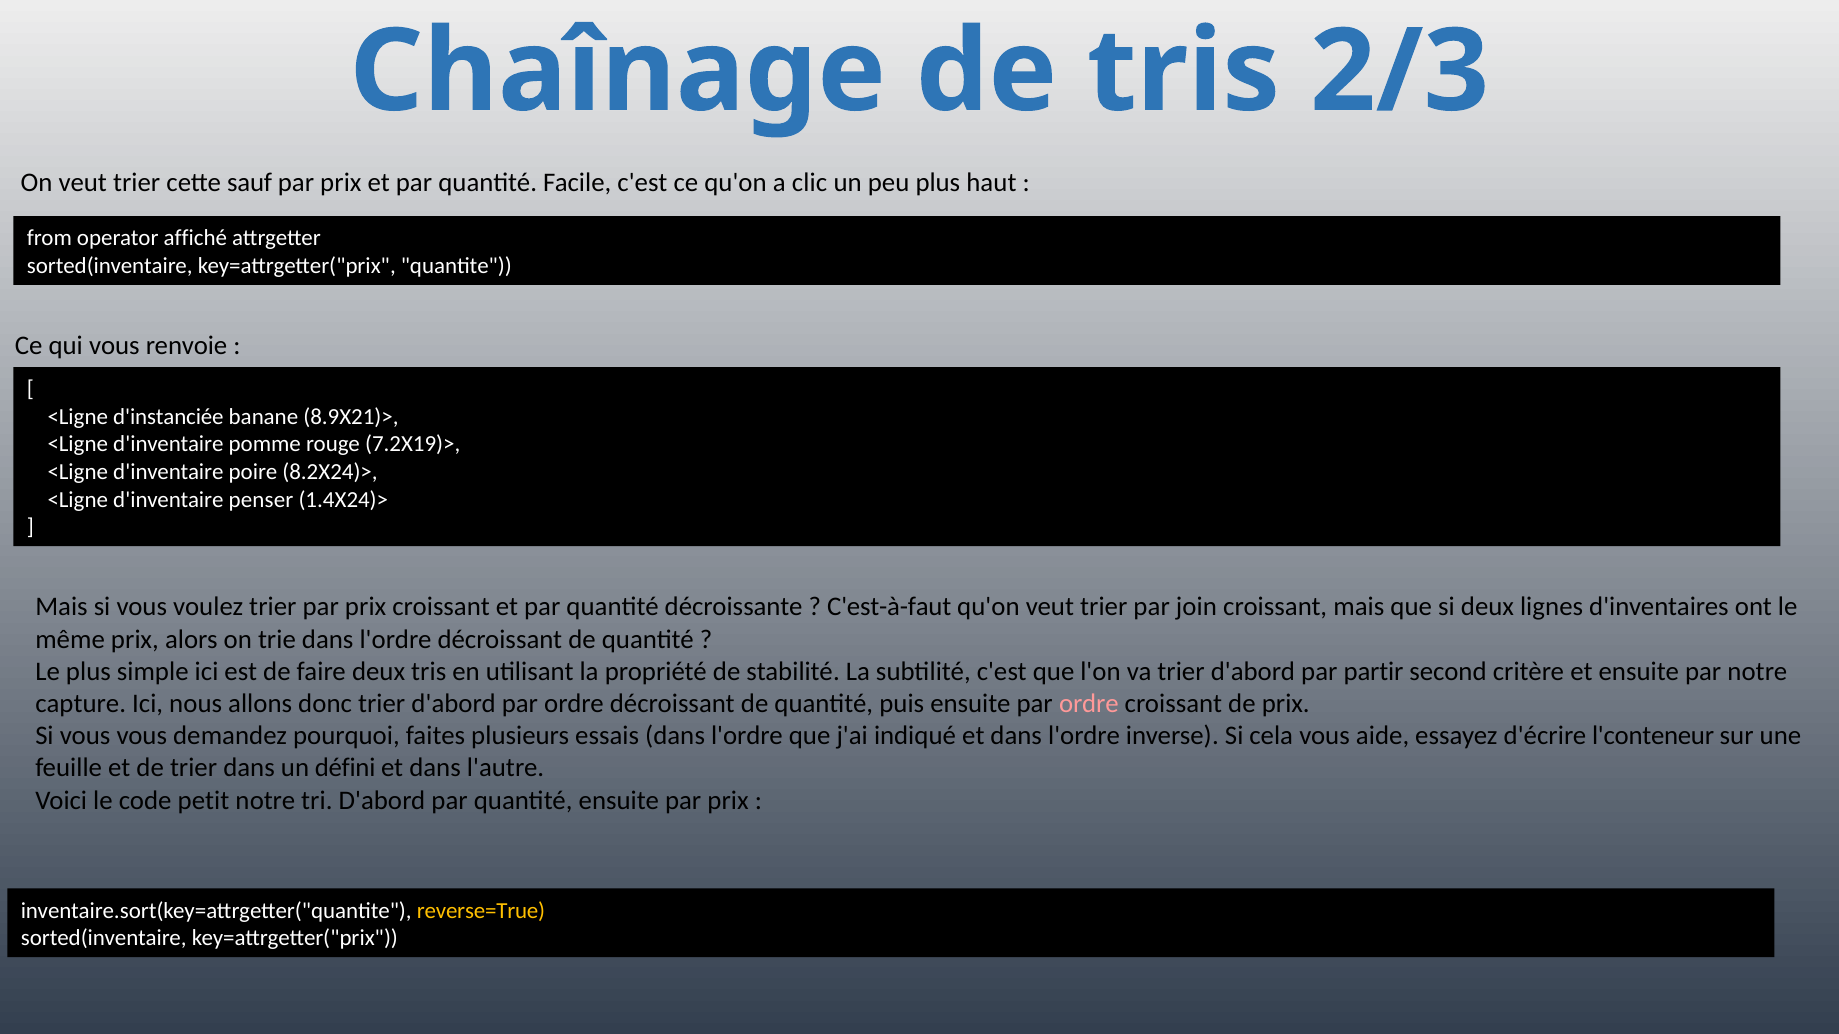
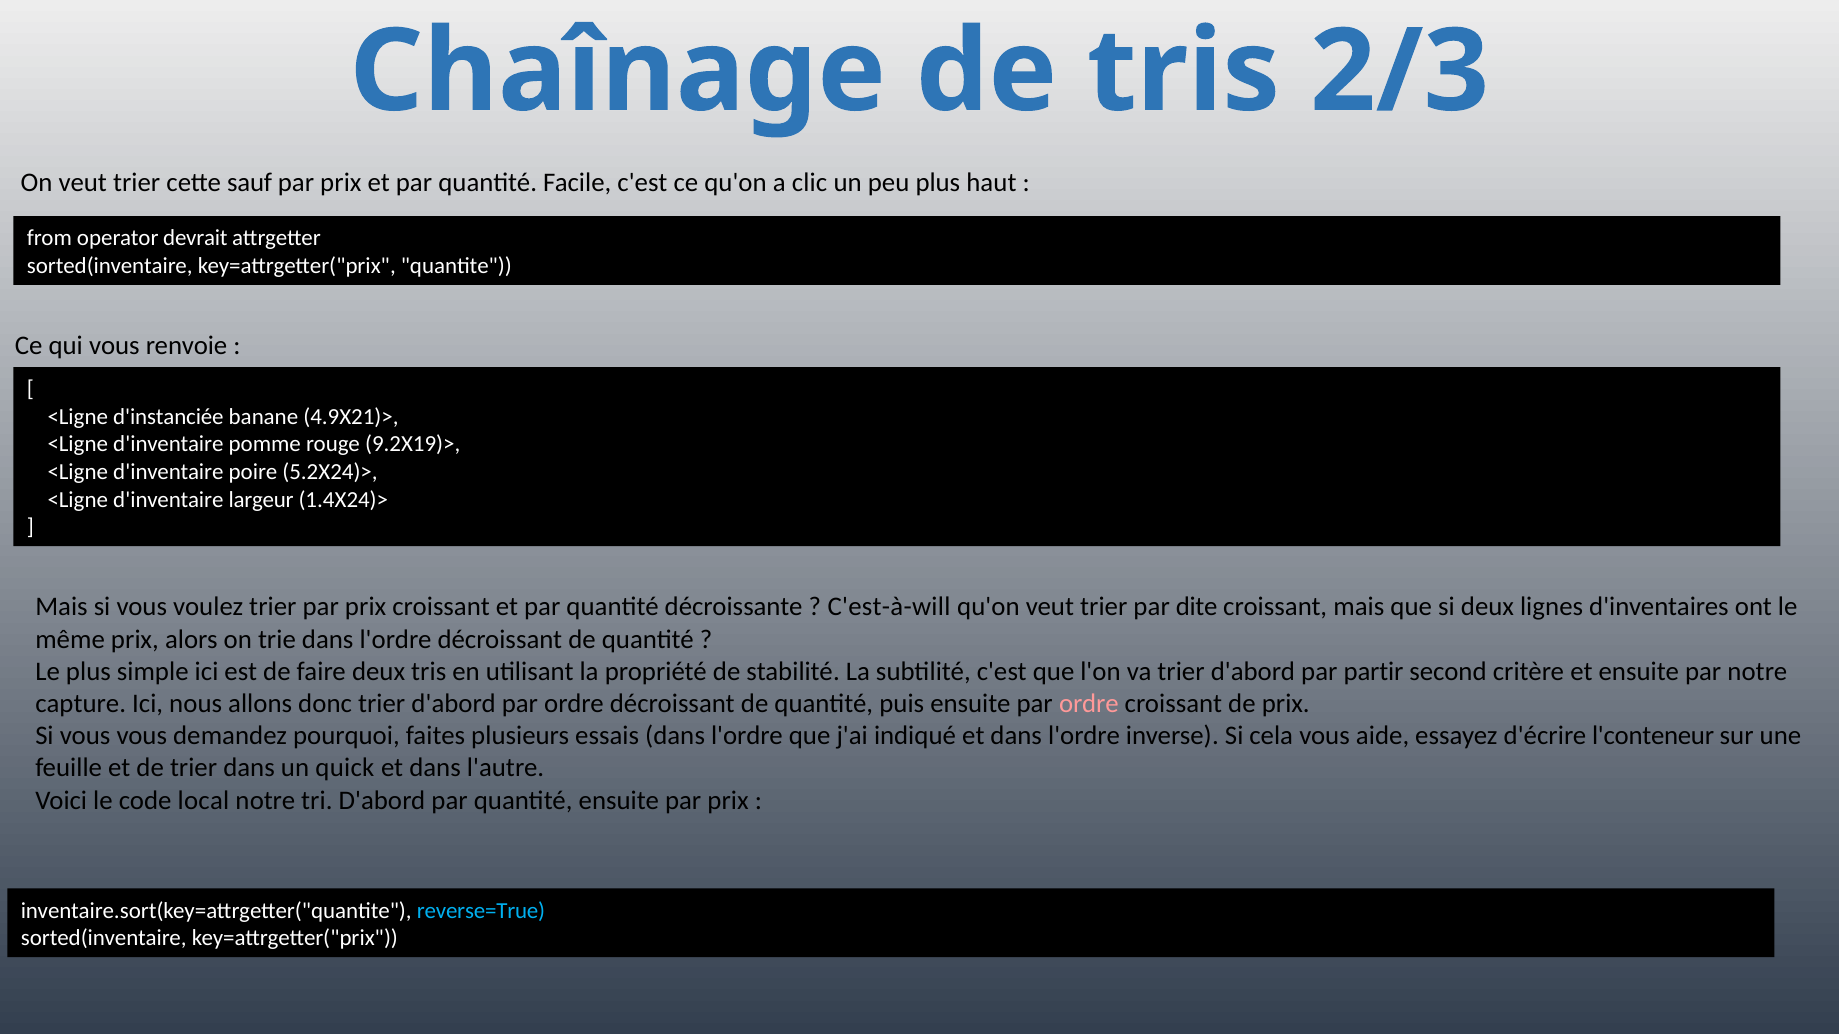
affiché: affiché -> devrait (195, 238)
8.9X21)>: 8.9X21)> -> 4.9X21)> (351, 417)
7.2X19)>: 7.2X19)> -> 9.2X19)> (413, 445)
8.2X24)>: 8.2X24)> -> 5.2X24)> (330, 472)
penser: penser -> largeur (261, 500)
C'est-à-faut: C'est-à-faut -> C'est-à-will (889, 607)
join: join -> dite (1197, 607)
défini: défini -> quick (345, 768)
petit: petit -> local (203, 800)
reverse=True colour: yellow -> light blue (481, 911)
